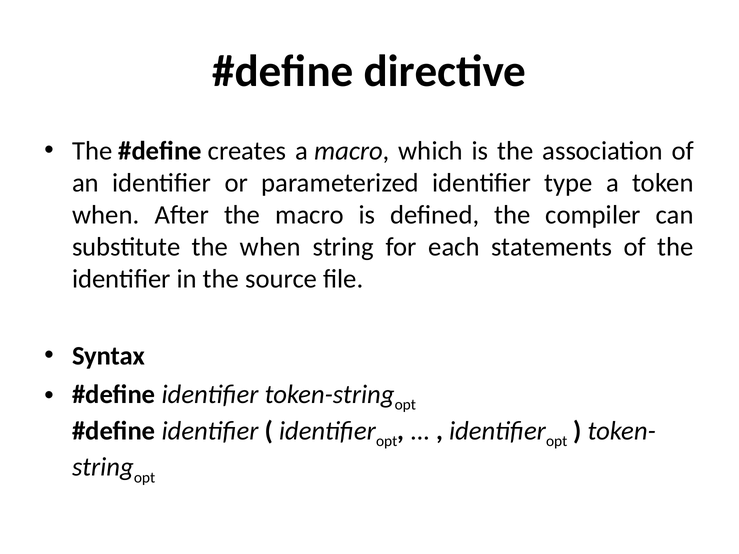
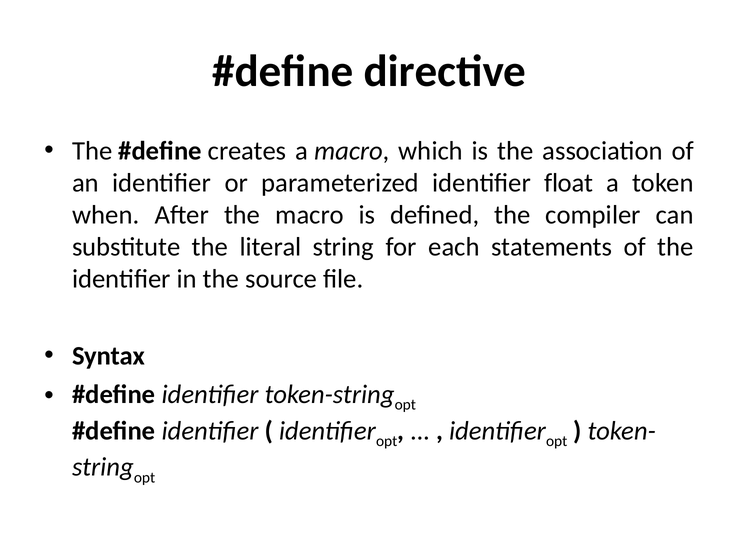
type: type -> float (569, 183)
the when: when -> literal (271, 247)
